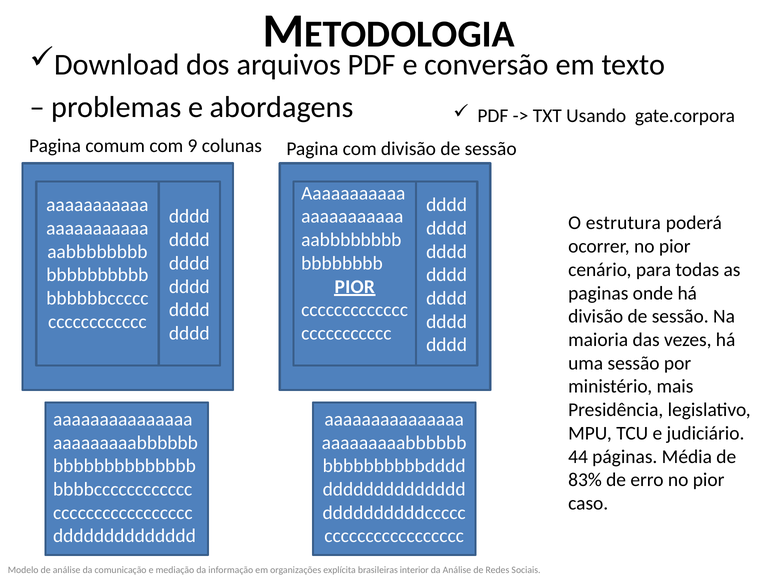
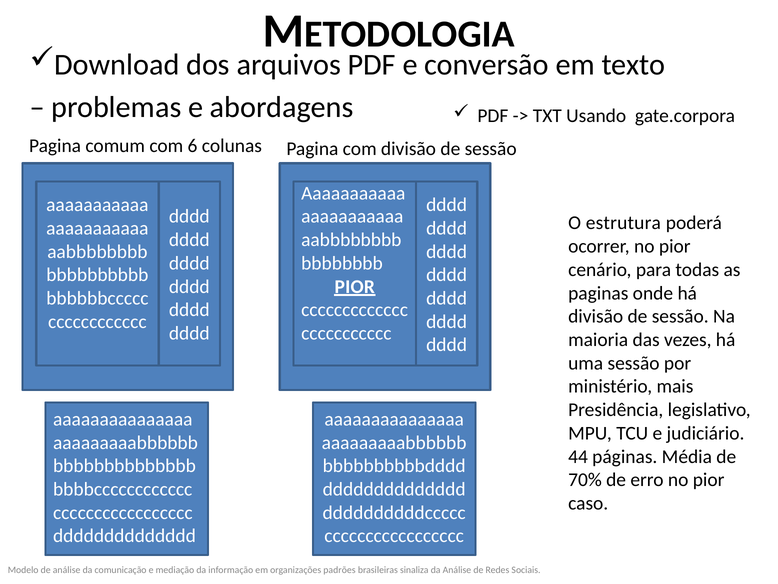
9: 9 -> 6 (193, 146)
83%: 83% -> 70% (585, 480)
explícita: explícita -> padrões (340, 569)
interior: interior -> sinaliza (414, 569)
